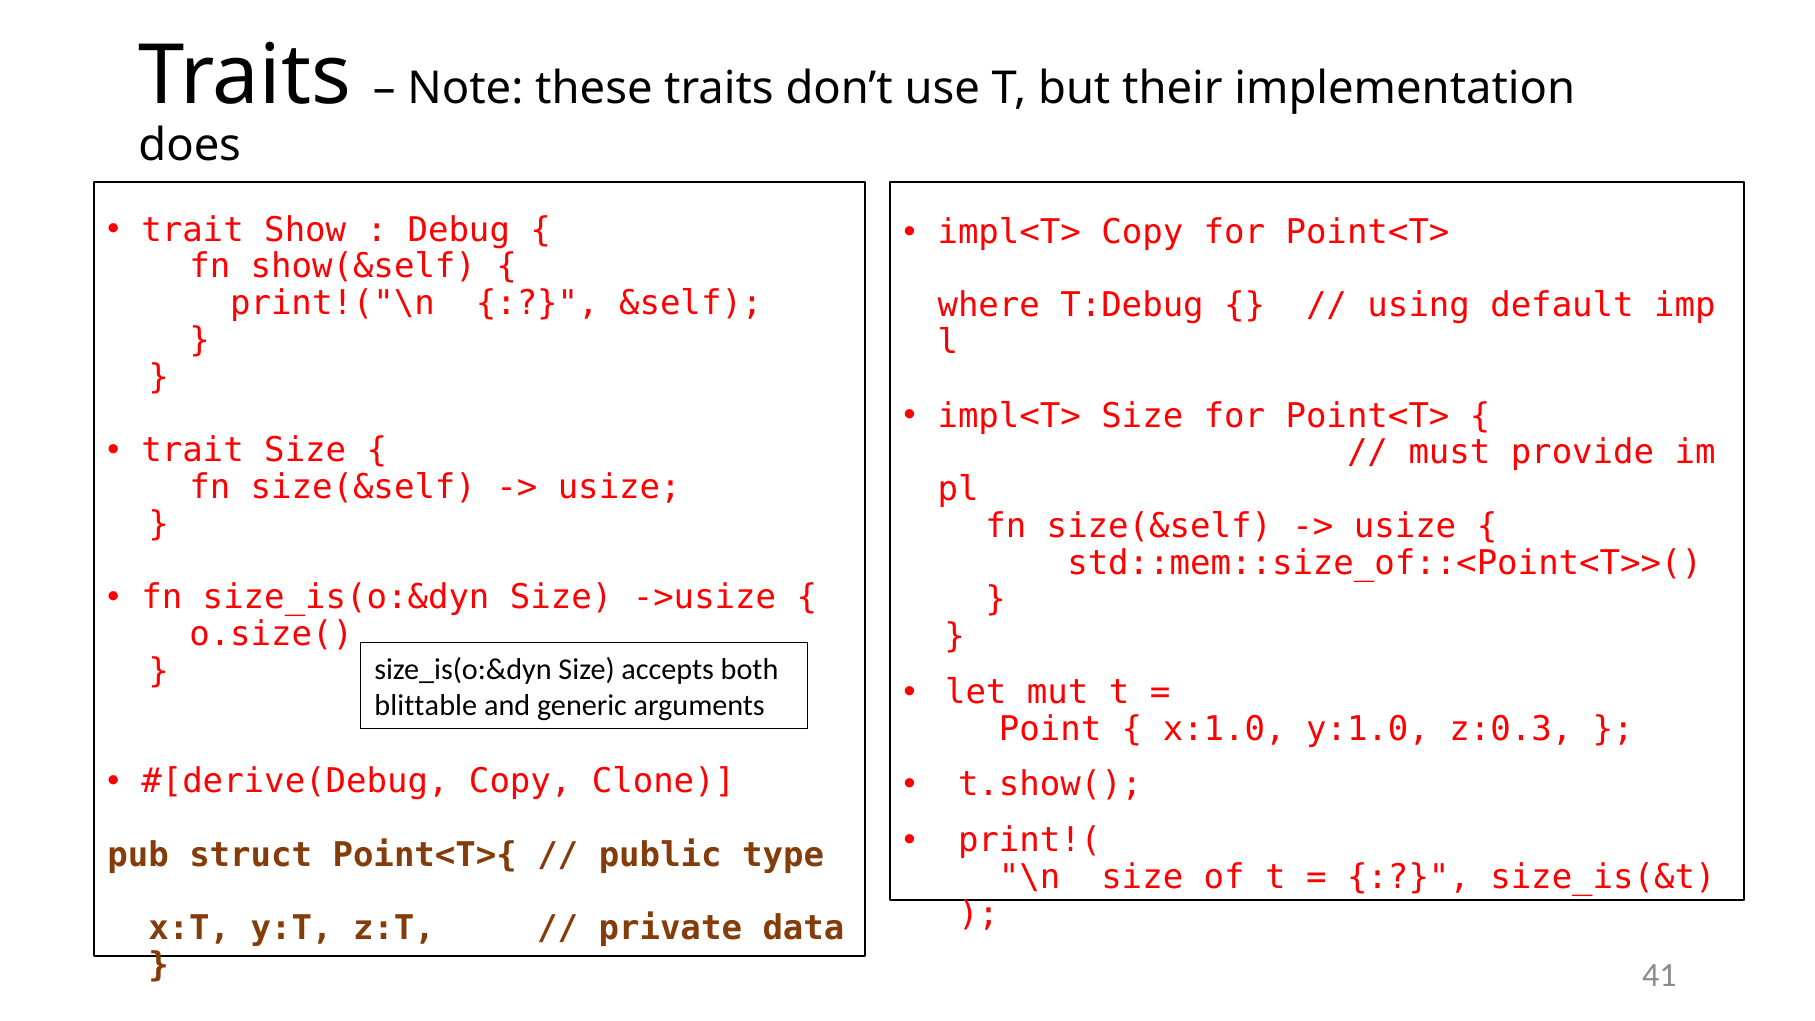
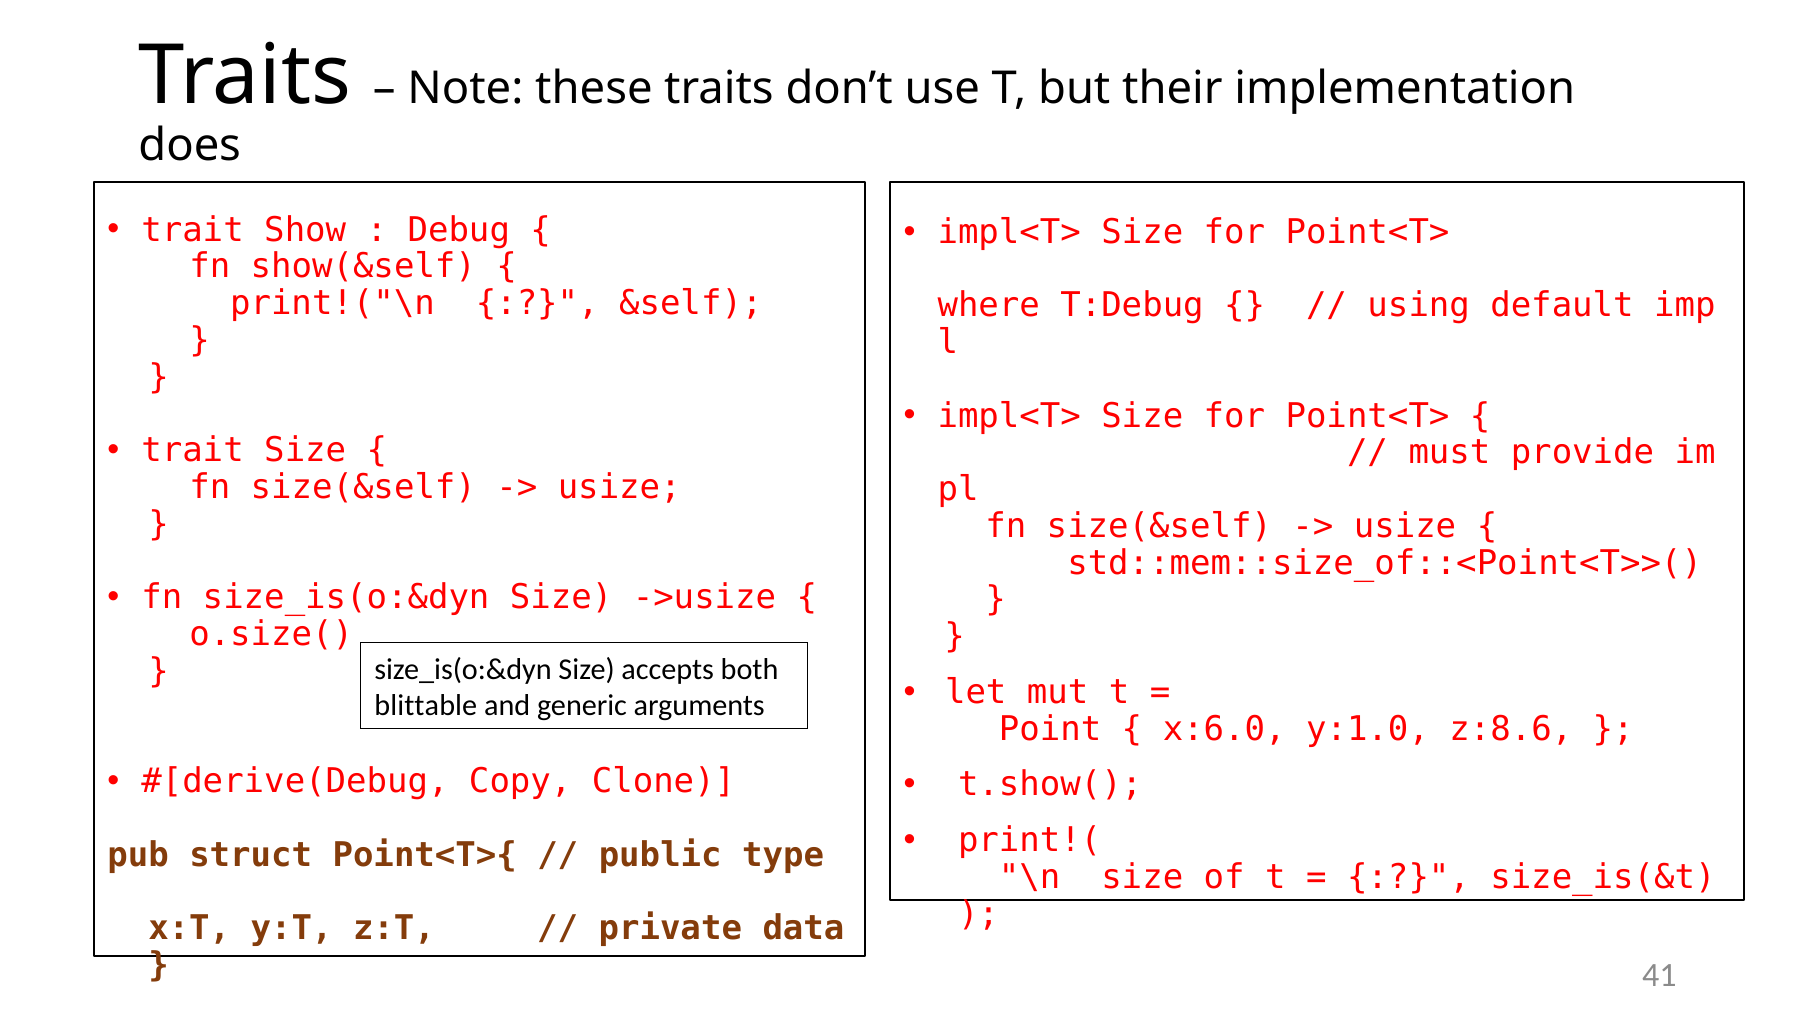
Copy: Copy -> Size (1142, 232)
x:1.0: x:1.0 -> x:6.0 (1224, 729)
z:0.3: z:0.3 -> z:8.6 (1511, 729)
